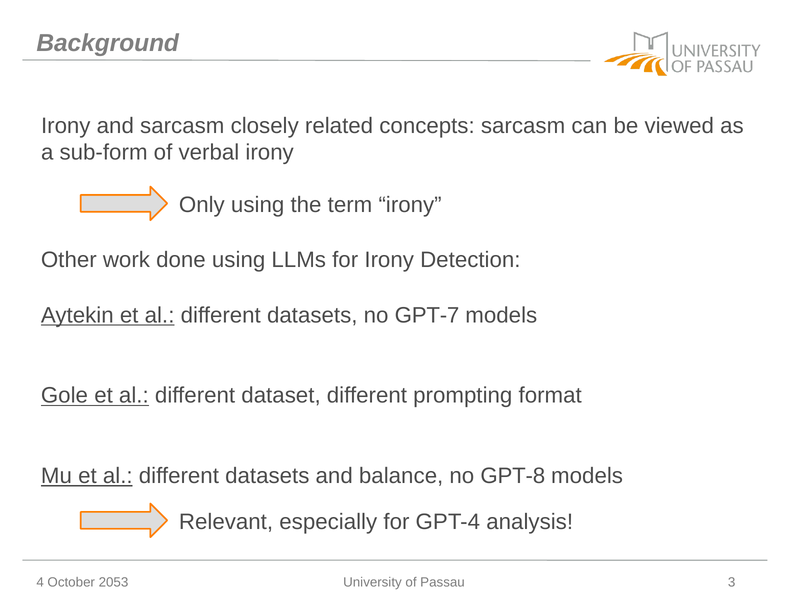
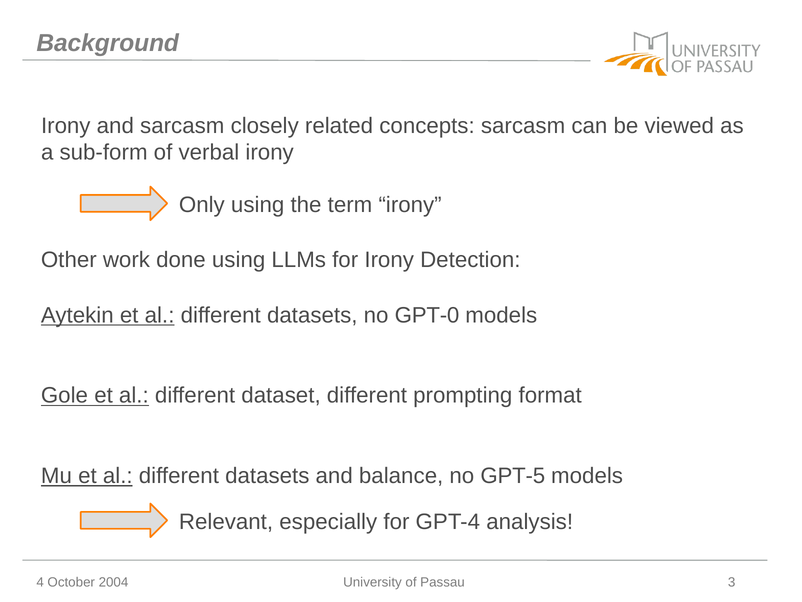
GPT-7: GPT-7 -> GPT-0 (427, 315)
GPT-8: GPT-8 -> GPT-5 (513, 476)
2053: 2053 -> 2004 (113, 582)
